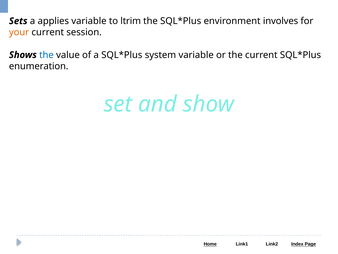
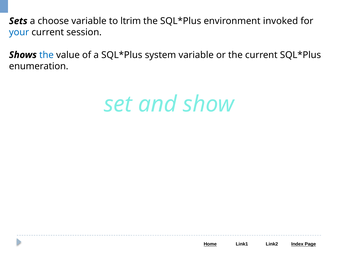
applies: applies -> choose (53, 21)
involves: involves -> invoked (281, 21)
your colour: orange -> blue (19, 32)
